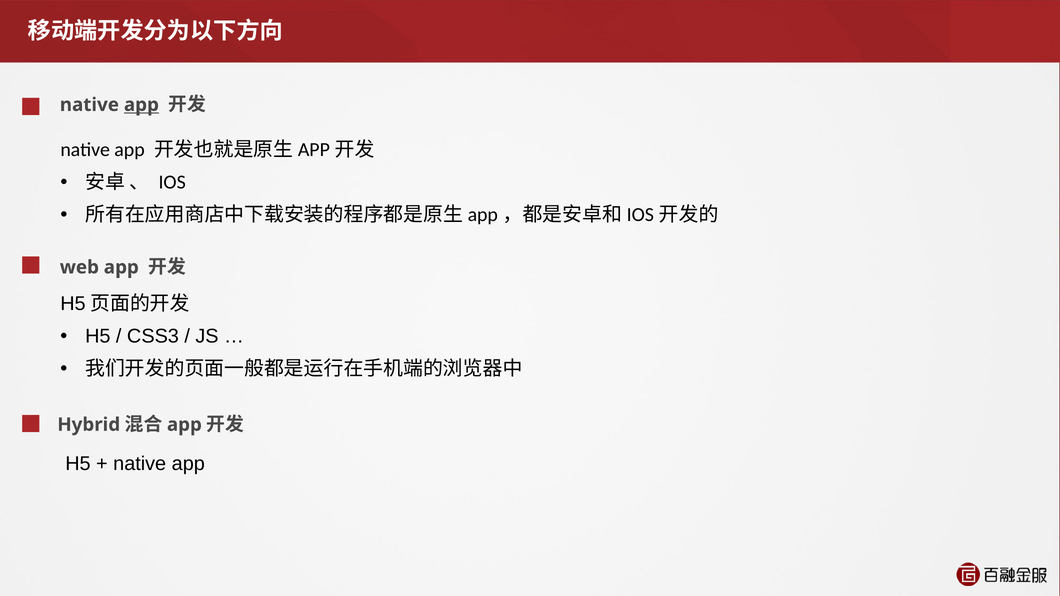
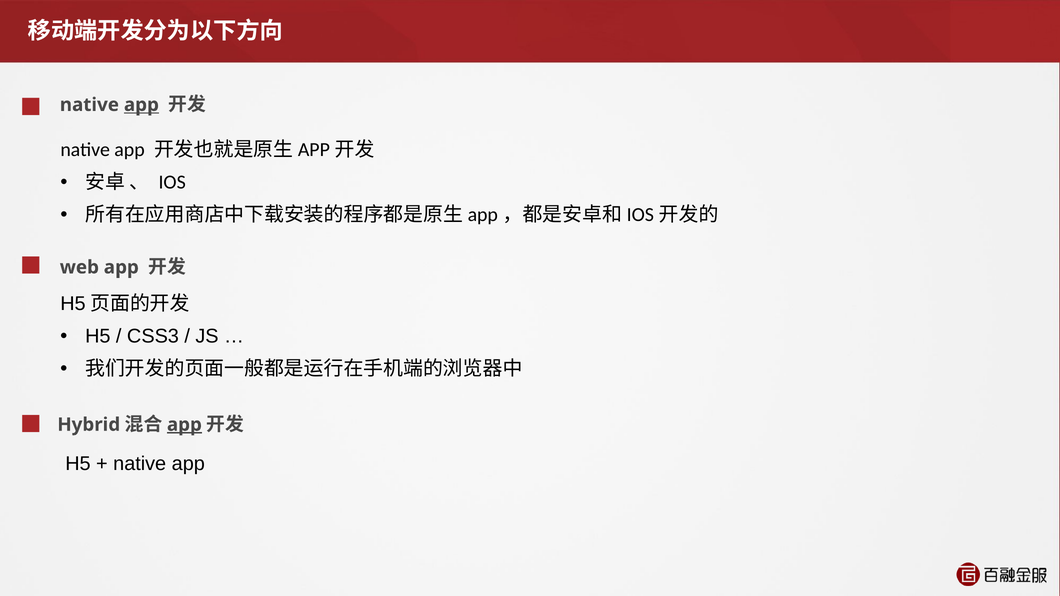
app underline: none -> present (184, 425)
